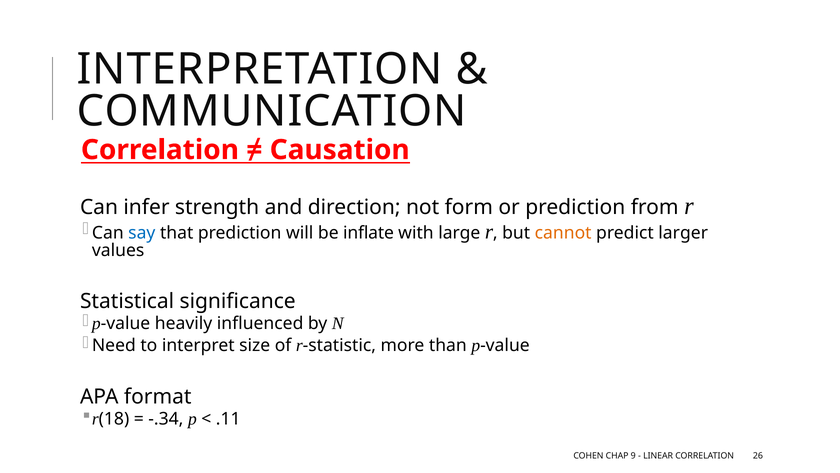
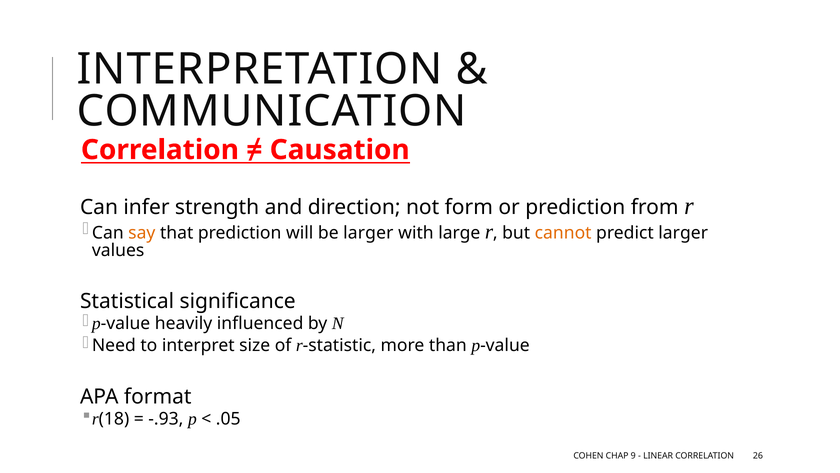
say colour: blue -> orange (142, 233)
be inflate: inflate -> larger (368, 233)
-.34: -.34 -> -.93 (166, 418)
.11: .11 -> .05 (228, 418)
